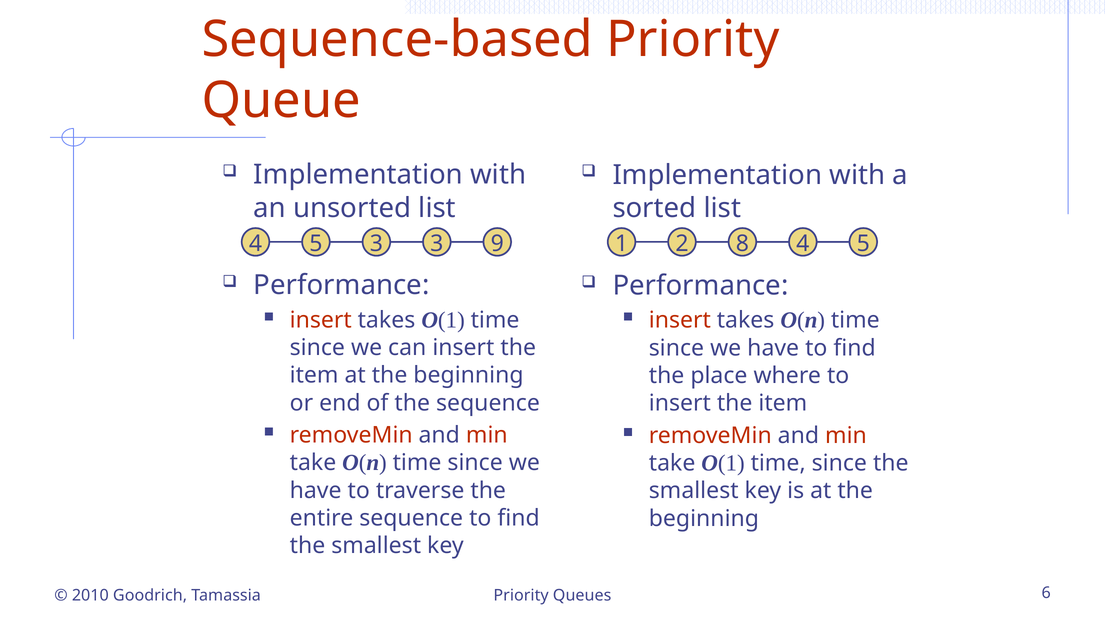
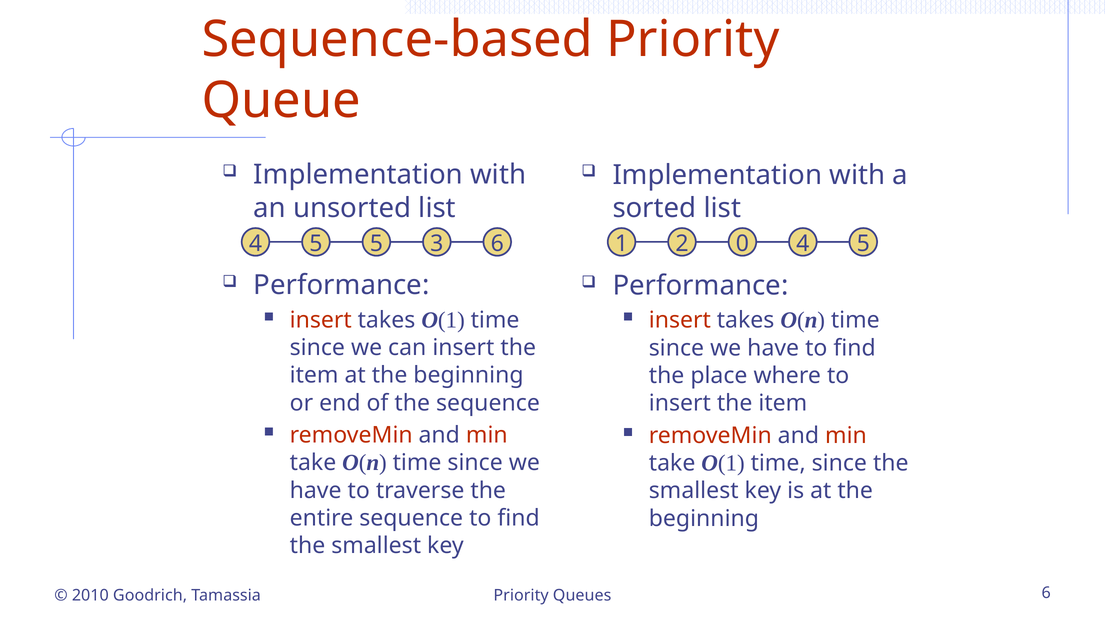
5 3: 3 -> 5 (376, 243)
3 9: 9 -> 6 (497, 243)
8: 8 -> 0 (742, 243)
